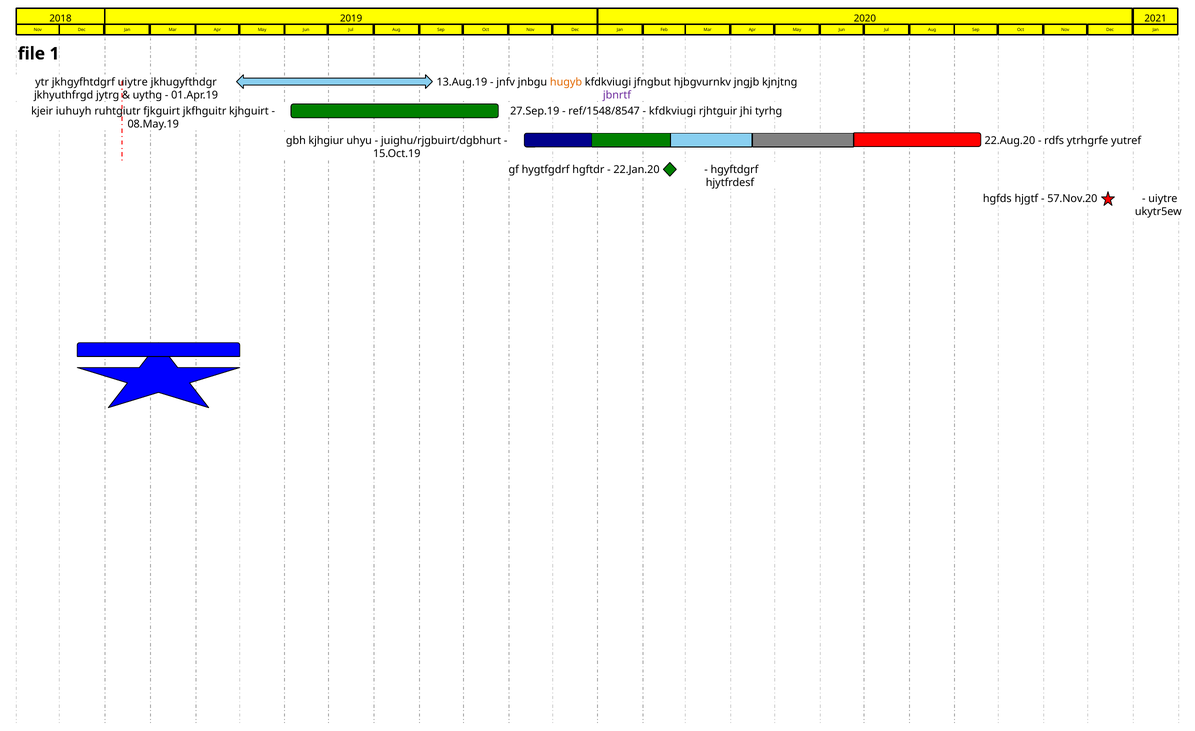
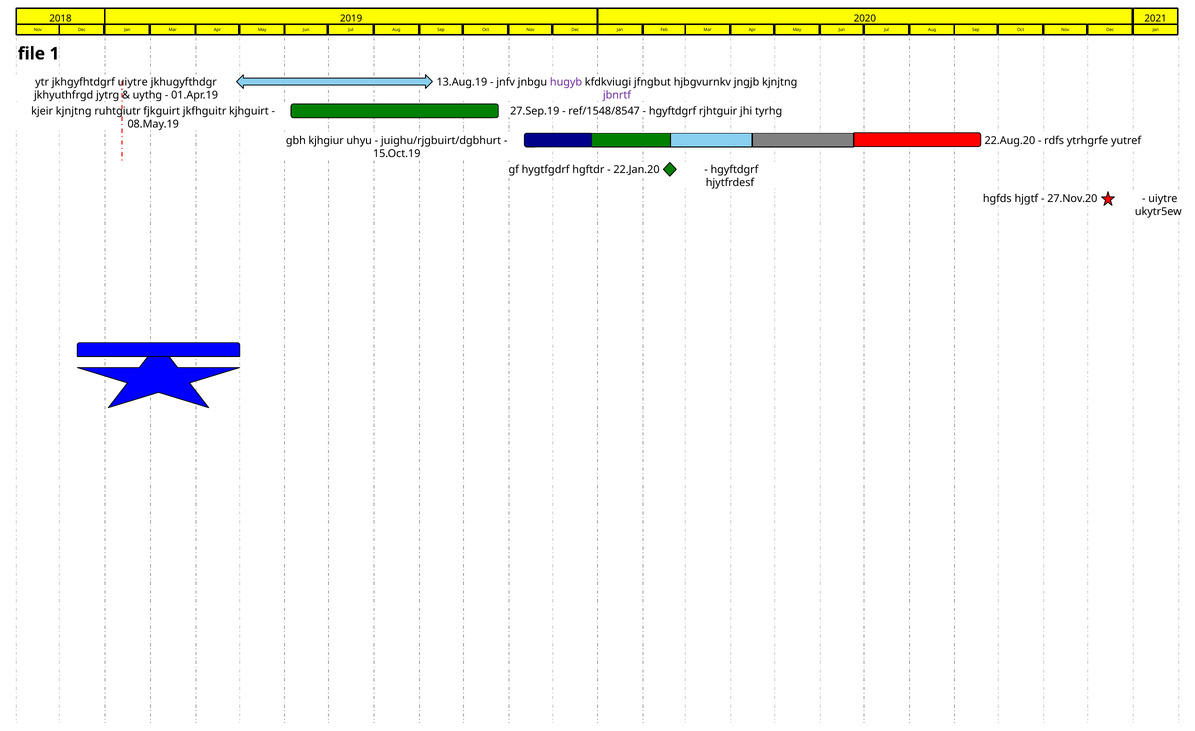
hugyb colour: orange -> purple (566, 82)
kjeir iuhuyh: iuhuyh -> kjnjtng (74, 111)
kfdkviugi: kfdkviugi -> hgyftdgrf (673, 111)
57.Nov.20: 57.Nov.20 -> 27.Nov.20 (1072, 199)
